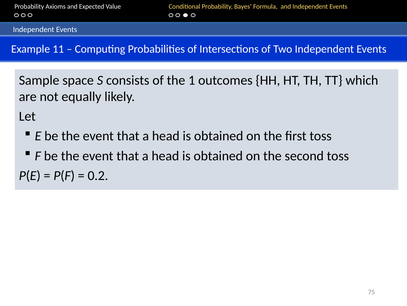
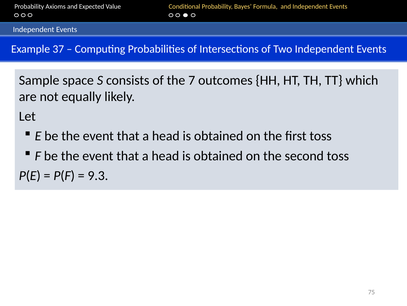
11: 11 -> 37 (58, 49)
1: 1 -> 7 (192, 80)
0.2: 0.2 -> 9.3 (98, 175)
